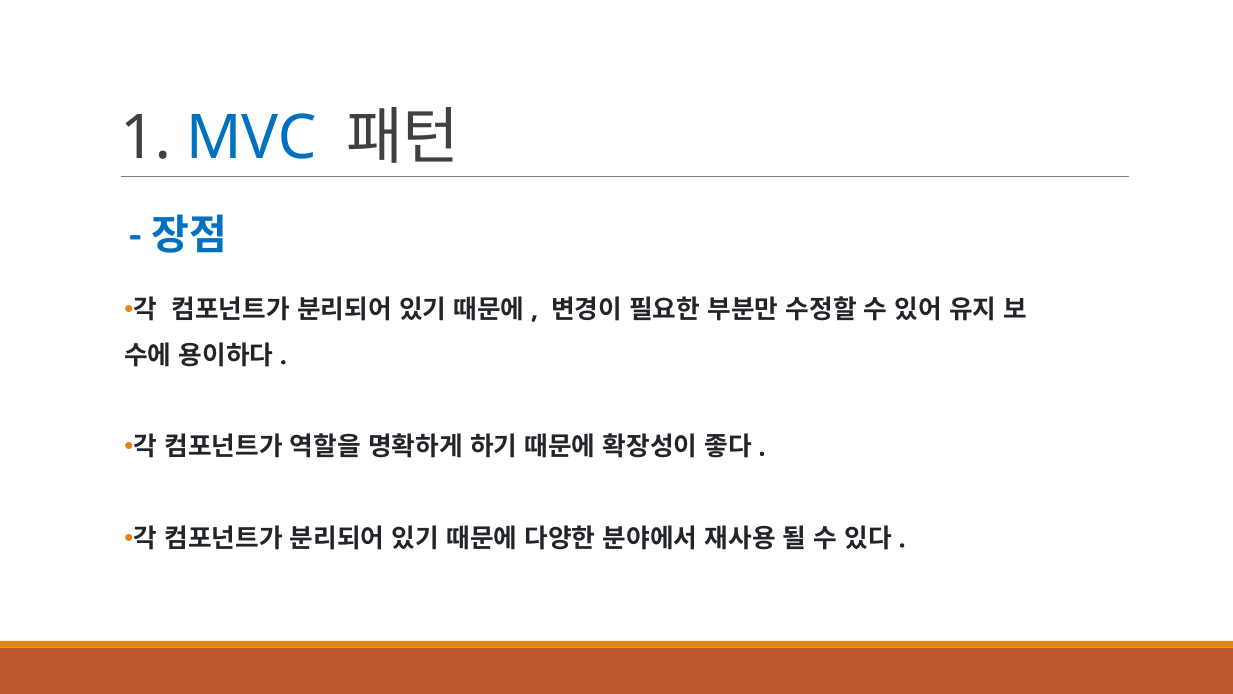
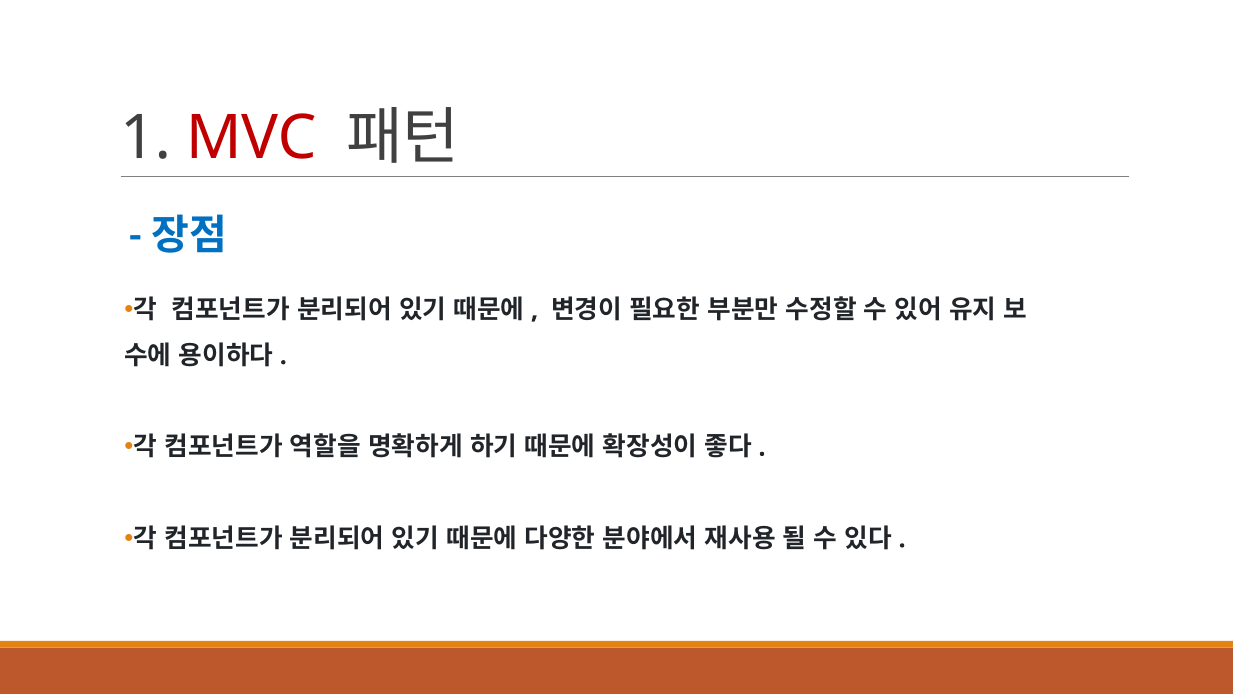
MVC colour: blue -> red (251, 138)
